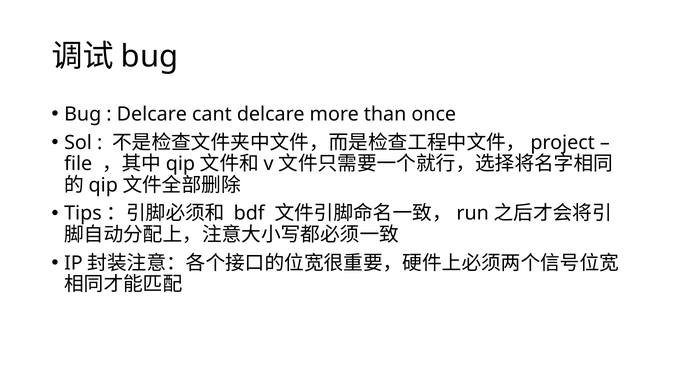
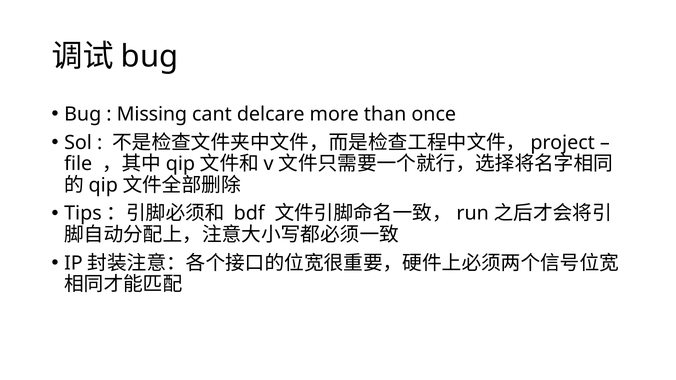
Delcare: Delcare -> Missing (152, 114)
